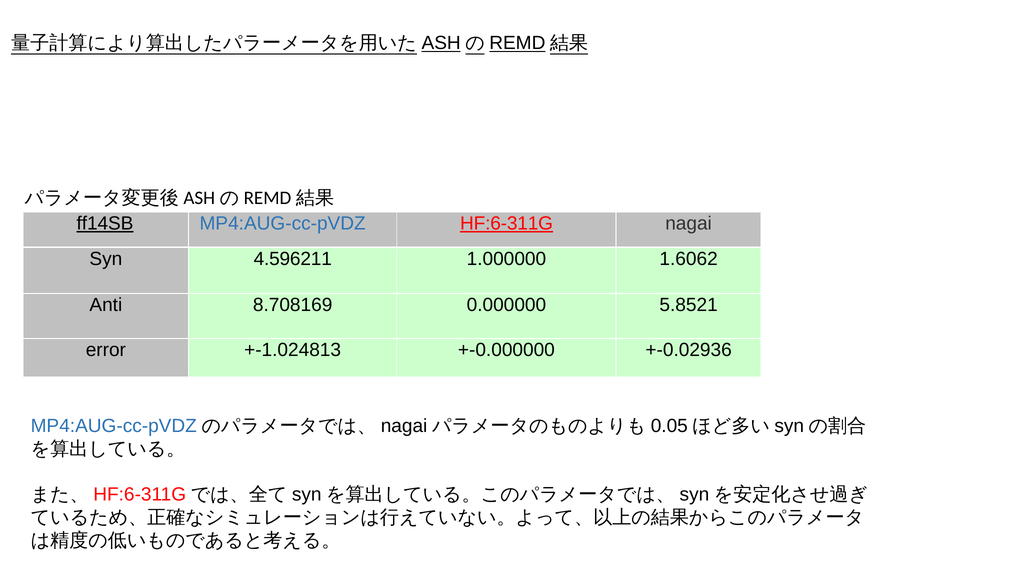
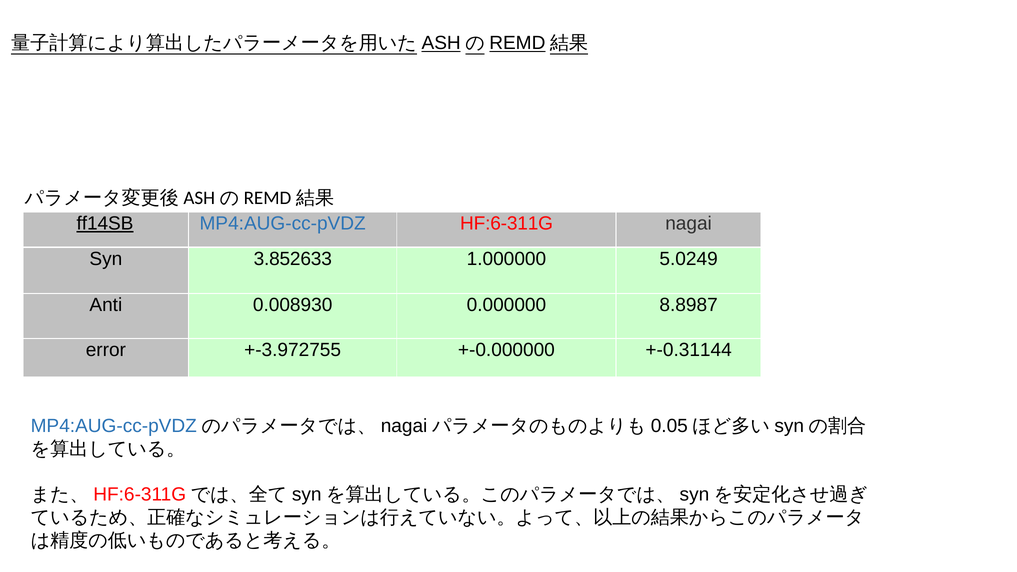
HF:6-311G underline: present -> none (507, 224)
4.596211: 4.596211 -> 3.852633 (293, 259)
1.6062: 1.6062 -> 5.0249 (689, 259)
8.708169: 8.708169 -> 0.008930 (293, 305)
5.8521: 5.8521 -> 8.8987 (689, 305)
+-1.024813: +-1.024813 -> +-3.972755 (293, 350)
+-0.02936: +-0.02936 -> +-0.31144 (689, 350)
